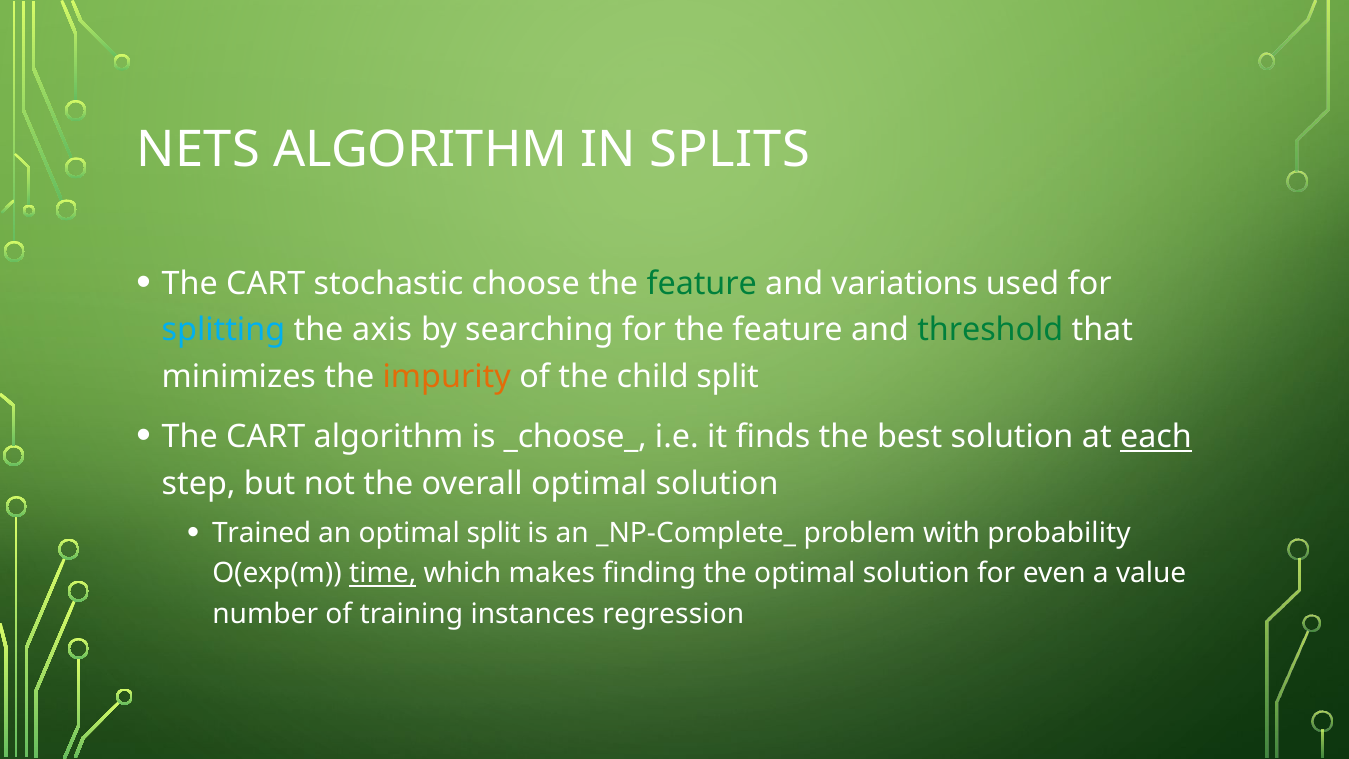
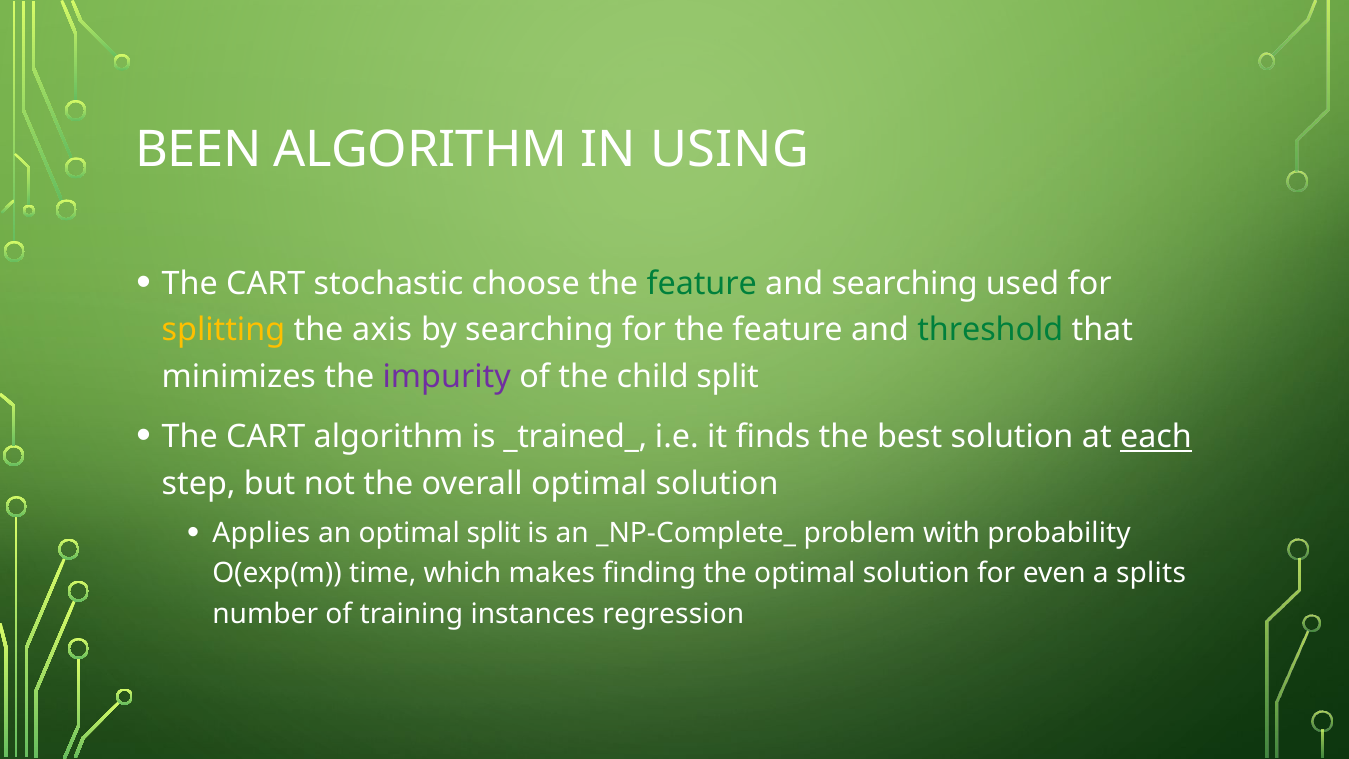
NETS: NETS -> BEEN (199, 150)
SPLITS: SPLITS -> USING (730, 150)
and variations: variations -> searching (905, 283)
splitting colour: light blue -> yellow (223, 330)
impurity colour: orange -> purple (447, 376)
_choose_: _choose_ -> _trained_ (575, 437)
Trained: Trained -> Applies (261, 533)
time underline: present -> none (383, 574)
value: value -> splits (1151, 574)
